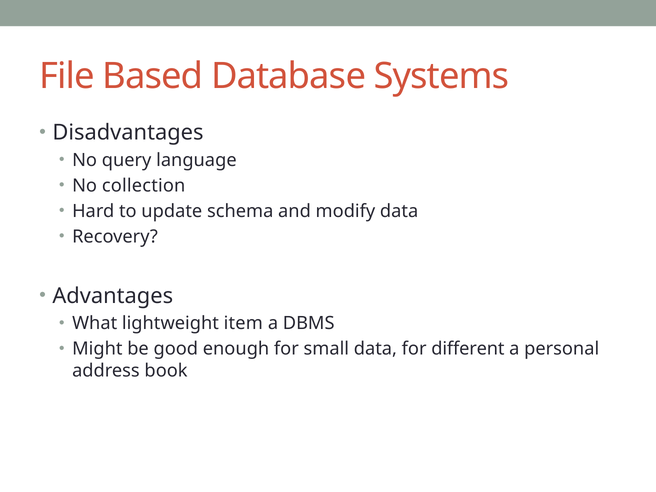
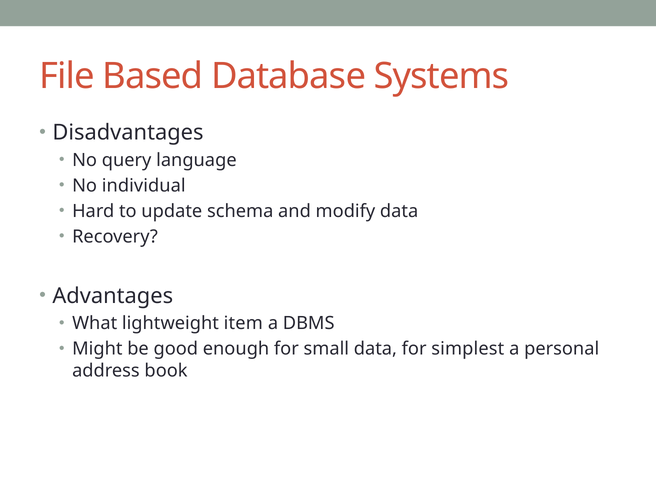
collection: collection -> individual (144, 186)
different: different -> simplest (468, 349)
